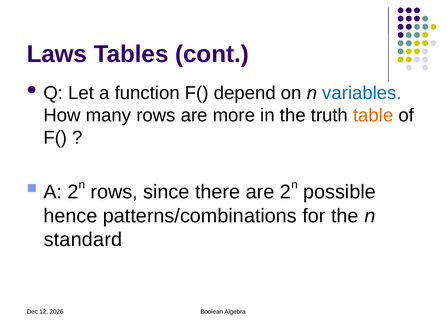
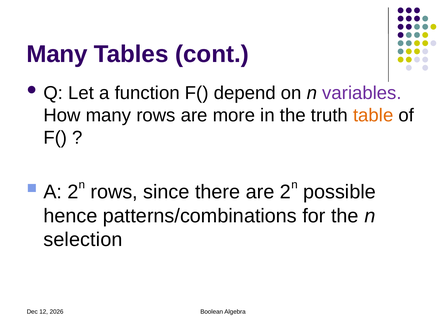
Laws: Laws -> Many (57, 54)
variables colour: blue -> purple (362, 93)
standard: standard -> selection (83, 239)
